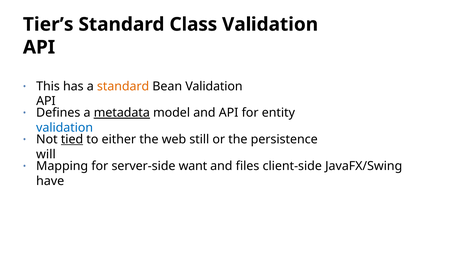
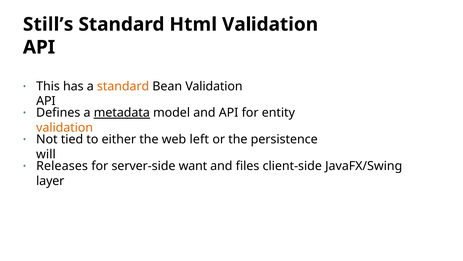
Tier’s: Tier’s -> Still’s (48, 24)
Class: Class -> Html (193, 24)
validation colour: blue -> orange (65, 128)
tied underline: present -> none (72, 139)
still: still -> left (199, 139)
Mapping: Mapping -> Releases (62, 166)
have: have -> layer (50, 181)
